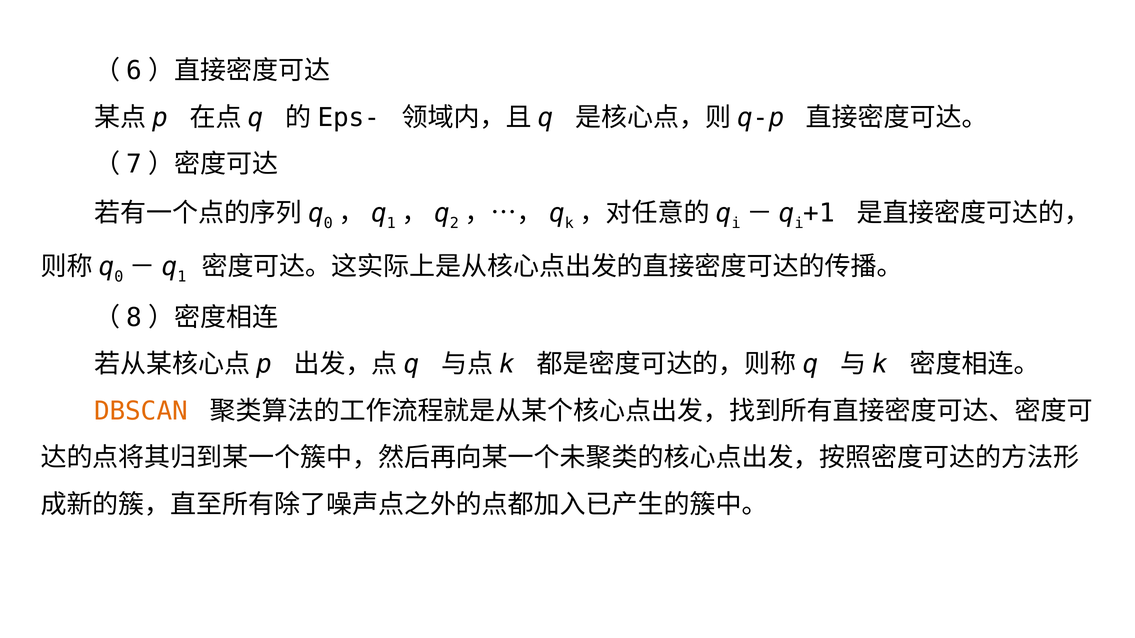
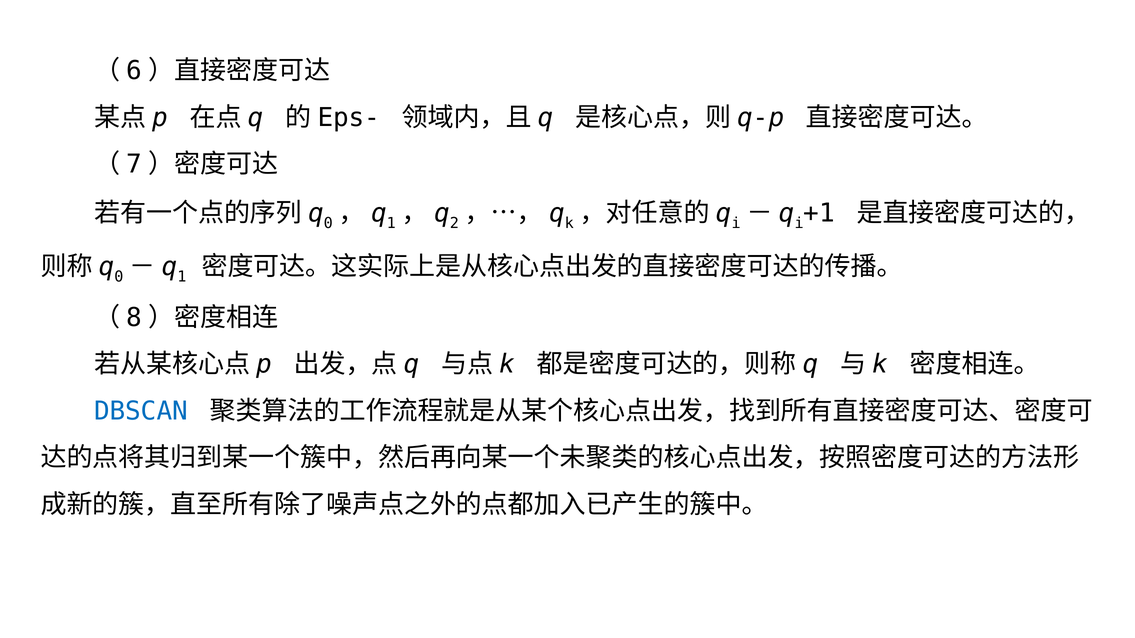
DBSCAN colour: orange -> blue (141, 411)
